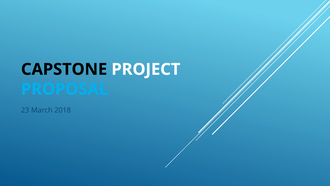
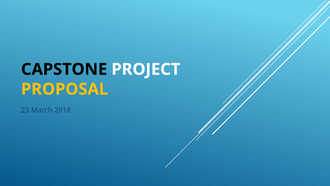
PROPOSAL colour: light blue -> yellow (65, 89)
